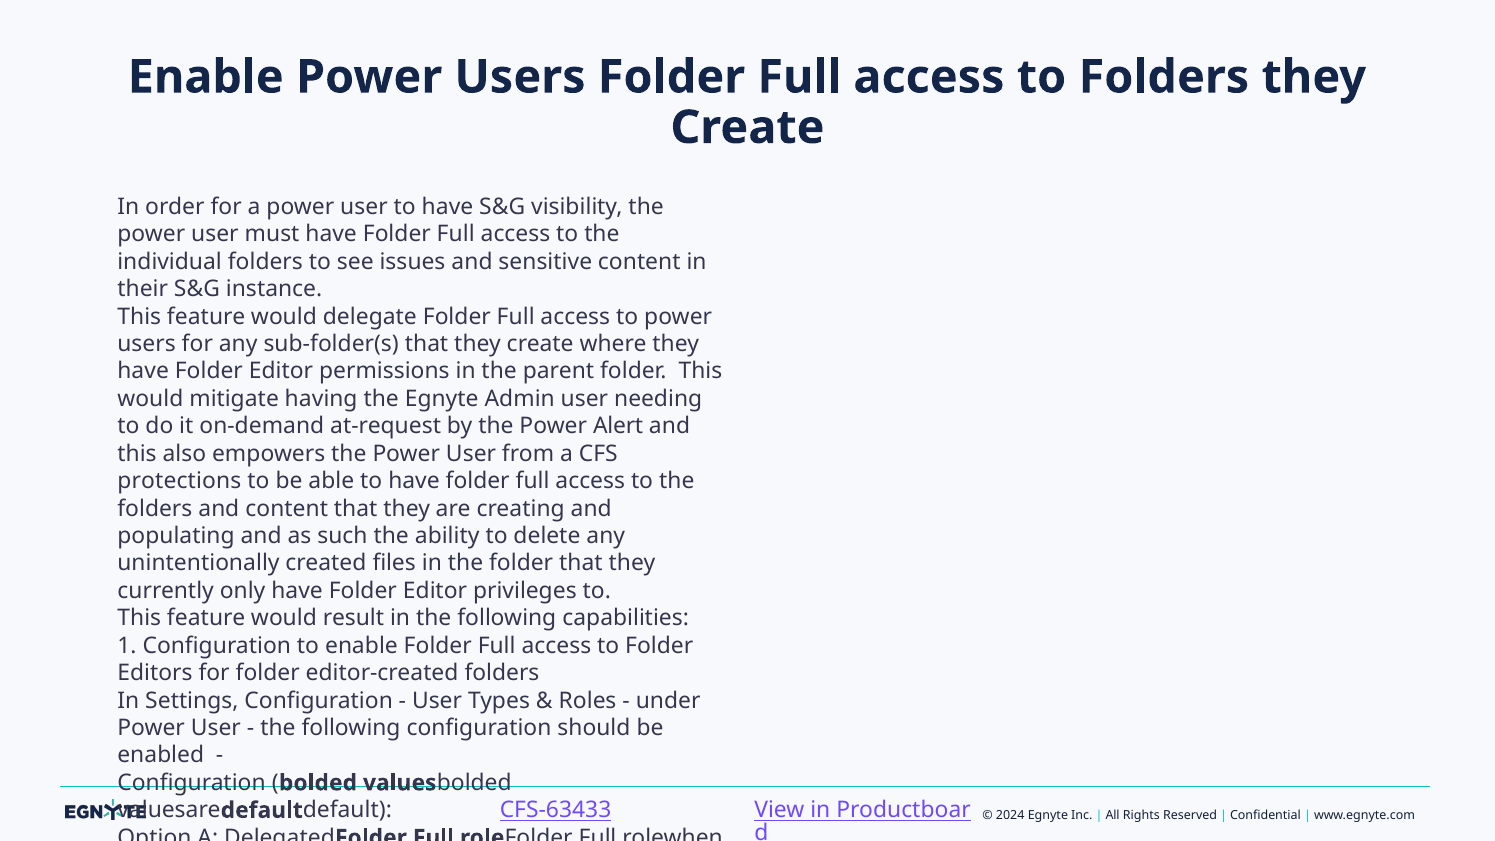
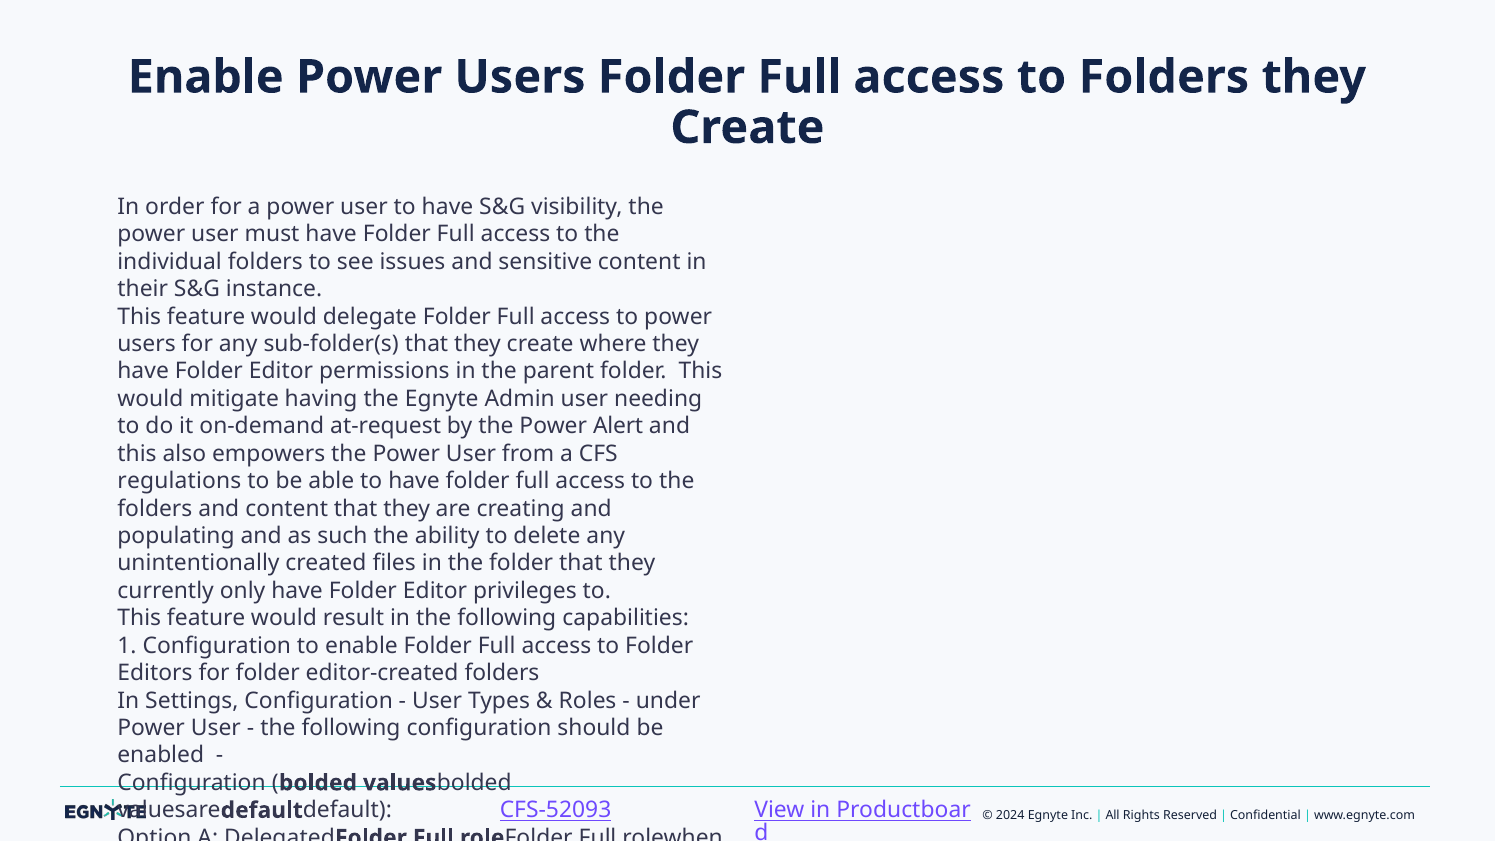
protections: protections -> regulations (179, 481)
CFS-63433: CFS-63433 -> CFS-52093 (556, 810)
